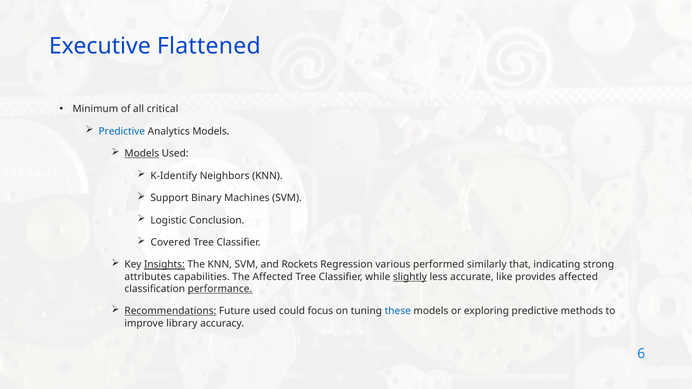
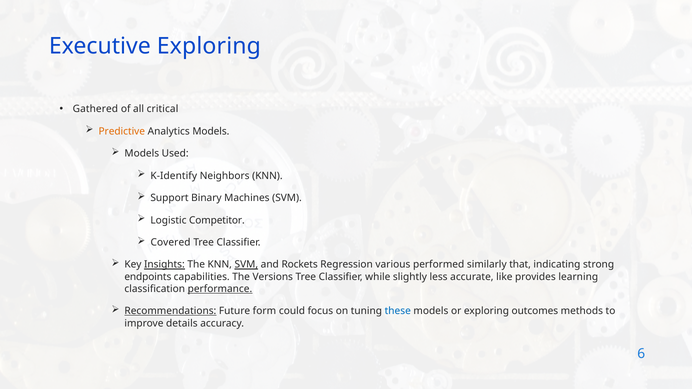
Executive Flattened: Flattened -> Exploring (209, 46)
Minimum: Minimum -> Gathered (95, 109)
Predictive colour: blue -> orange (122, 131)
Models underline: present -> none (142, 154)
Conclusion: Conclusion -> Competitor (217, 220)
SVM underline: none -> present (246, 265)
attributes: attributes -> endpoints (148, 277)
The Affected: Affected -> Versions (273, 277)
slightly underline: present -> none (410, 277)
provides affected: affected -> learning (578, 277)
Future used: used -> form (264, 311)
exploring predictive: predictive -> outcomes (535, 311)
library: library -> details (182, 323)
